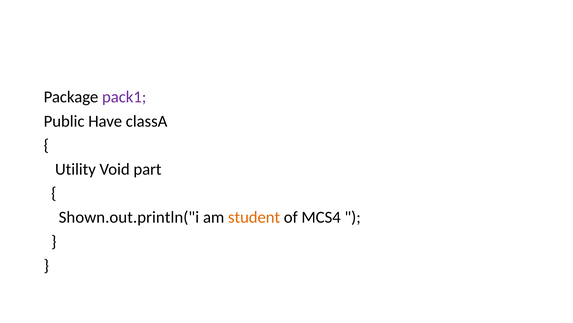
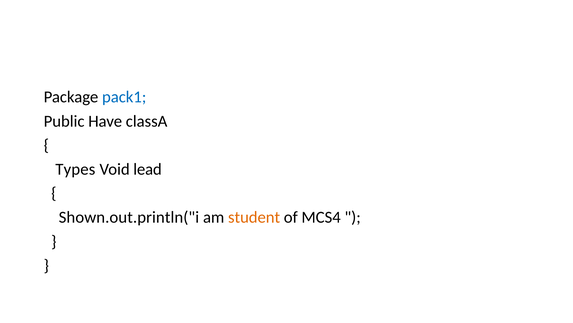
pack1 colour: purple -> blue (124, 97)
Utility: Utility -> Types (75, 169)
part: part -> lead (148, 169)
